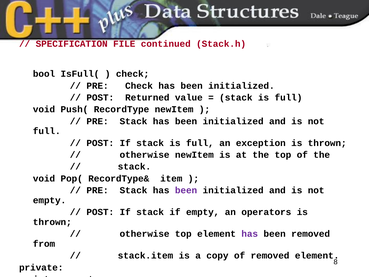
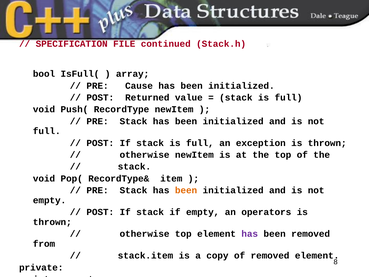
check: check -> array (133, 74)
PRE Check: Check -> Cause (139, 86)
been colour: purple -> orange (186, 190)
